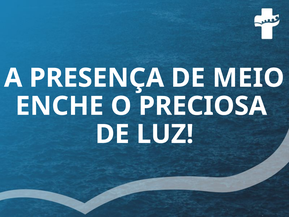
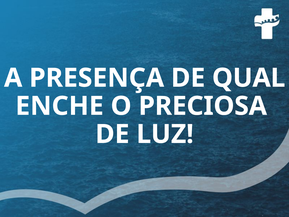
MEIO: MEIO -> QUAL (249, 78)
